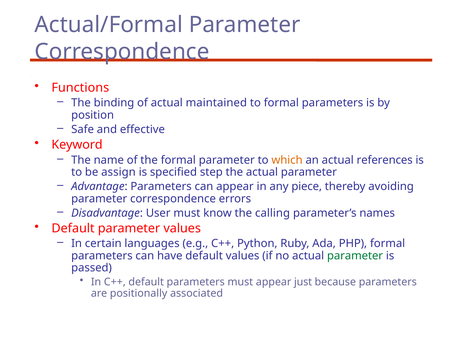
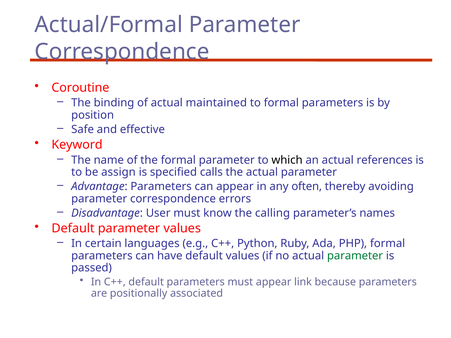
Functions: Functions -> Coroutine (80, 88)
which colour: orange -> black (287, 160)
step: step -> calls (211, 172)
piece: piece -> often (307, 187)
just: just -> link (303, 282)
